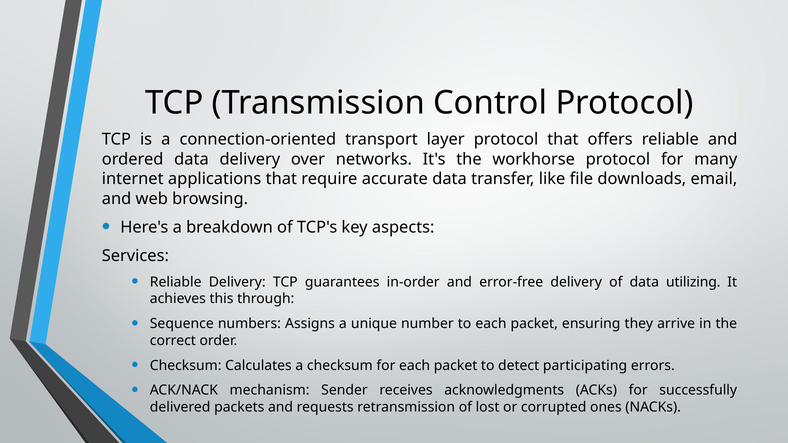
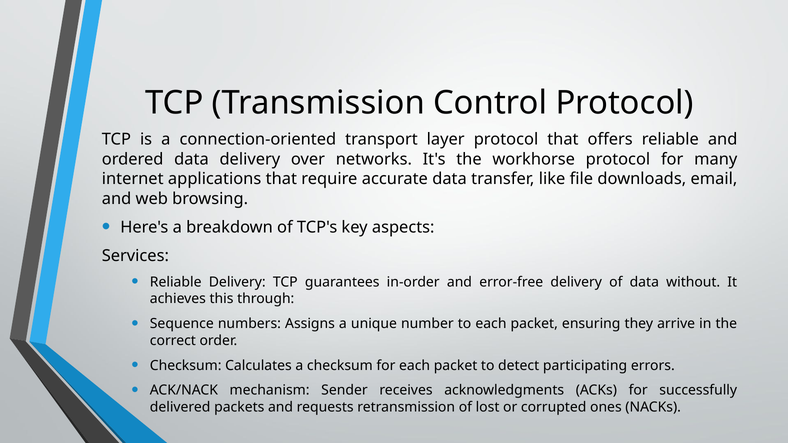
utilizing: utilizing -> without (693, 282)
